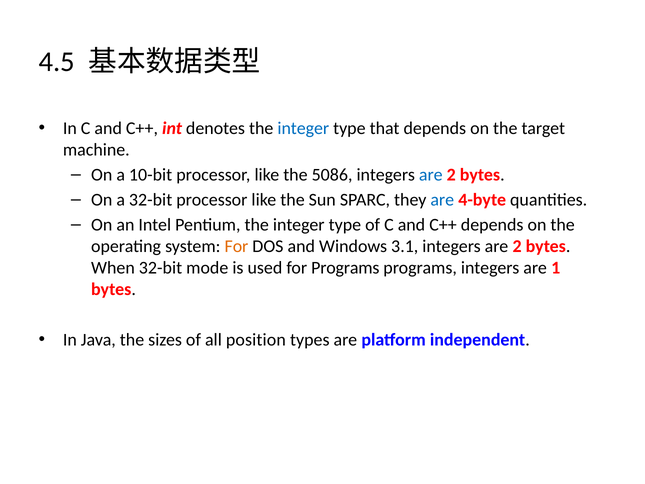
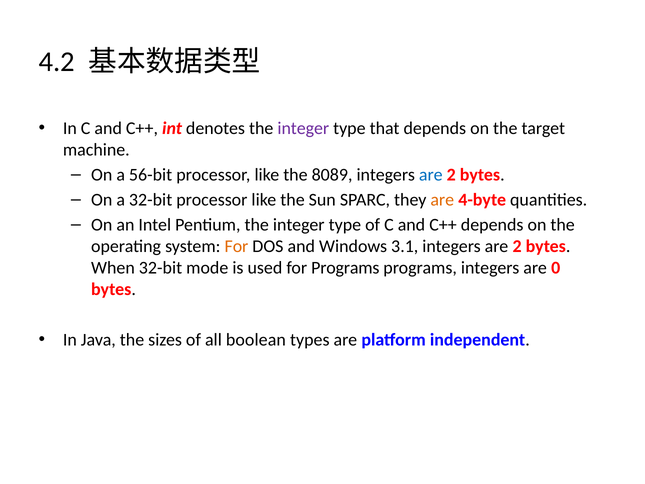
4.5: 4.5 -> 4.2 (57, 62)
integer colour: blue -> purple (303, 128)
10-bit: 10-bit -> 56-bit (151, 175)
5086: 5086 -> 8089 (332, 175)
are colour: blue -> orange (442, 200)
1: 1 -> 0 (556, 268)
position: position -> boolean (256, 340)
